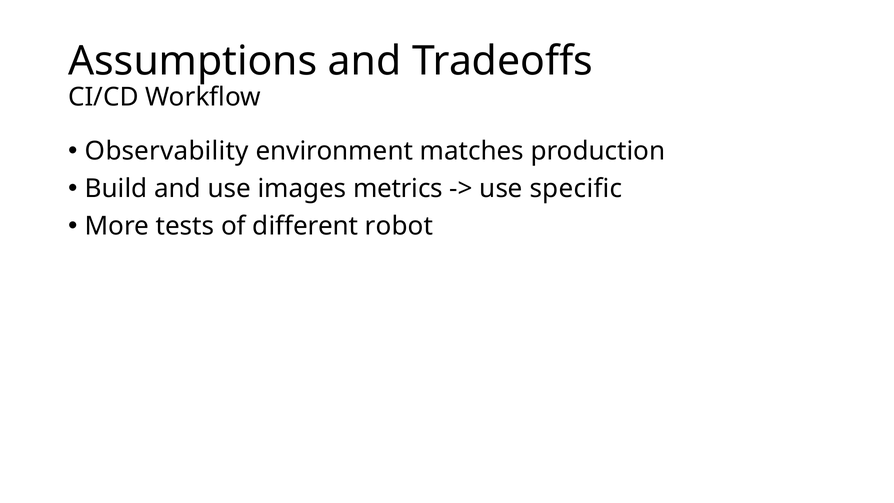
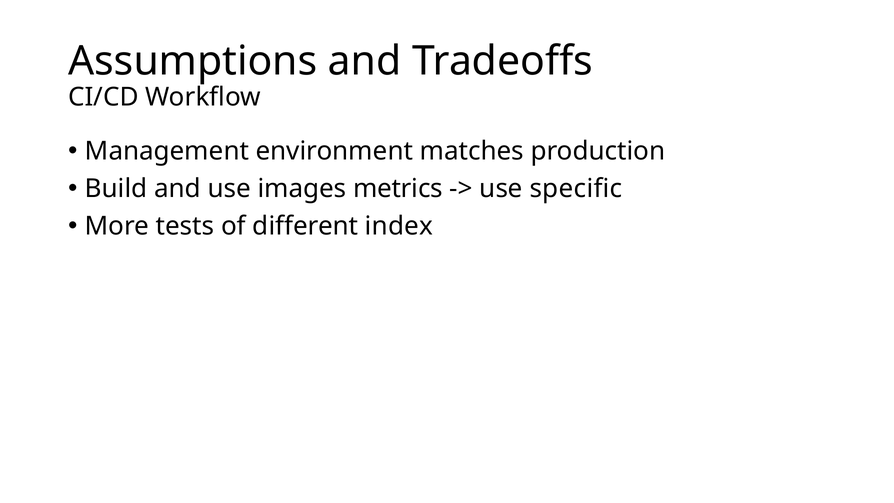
Observability: Observability -> Management (167, 151)
robot: robot -> index (399, 226)
